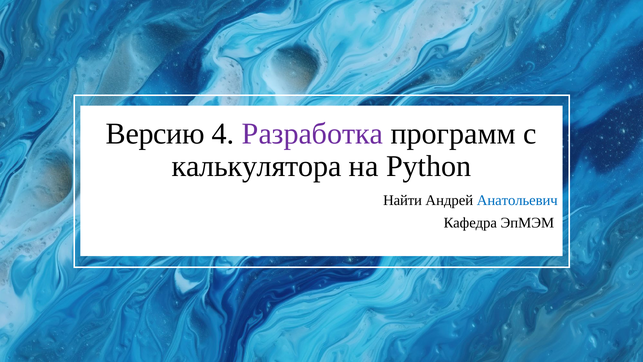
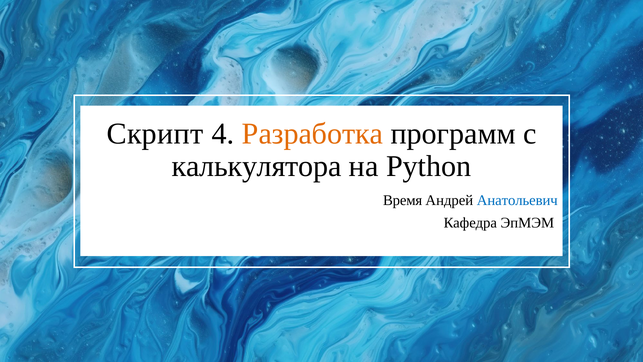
Версию: Версию -> Скрипт (155, 134)
Разработка colour: purple -> orange (312, 134)
Найти: Найти -> Время (403, 200)
